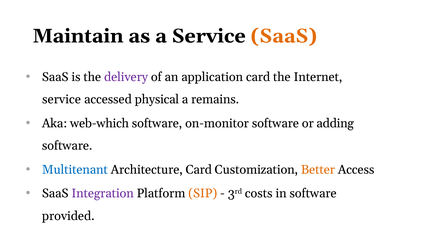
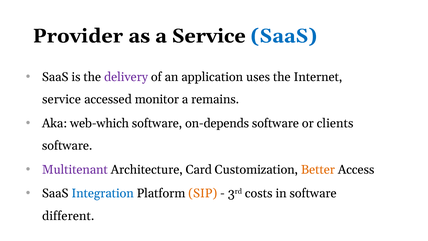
Maintain: Maintain -> Provider (78, 36)
SaaS colour: orange -> blue (284, 36)
application card: card -> uses (258, 77)
physical: physical -> monitor (157, 99)
on-monitor: on-monitor -> on-depends (217, 123)
adding: adding -> clients (335, 123)
Multitenant colour: blue -> purple (75, 169)
Integration colour: purple -> blue (103, 193)
provided: provided -> different (68, 216)
